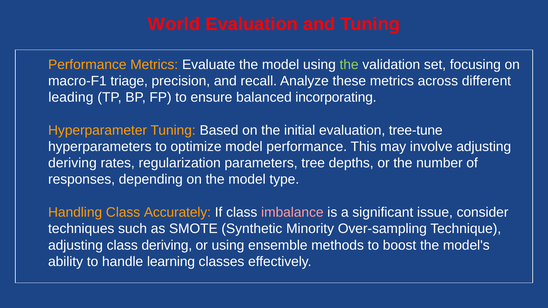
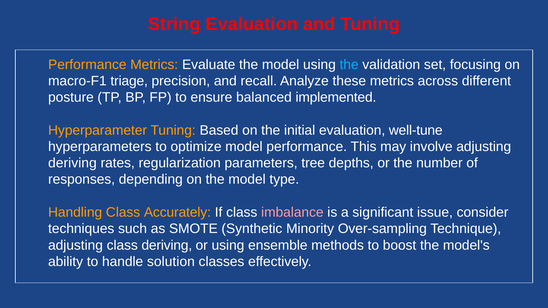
World: World -> String (174, 24)
the colour: light green -> light blue (349, 65)
leading: leading -> posture (71, 97)
incorporating: incorporating -> implemented (336, 97)
tree-tune: tree-tune -> well-tune (416, 130)
learning: learning -> solution (171, 262)
